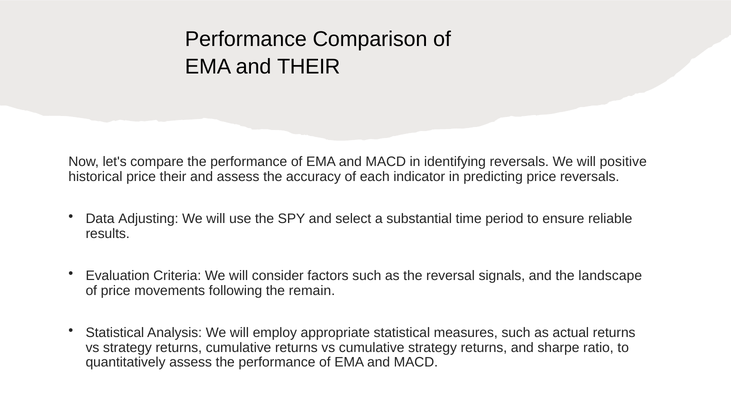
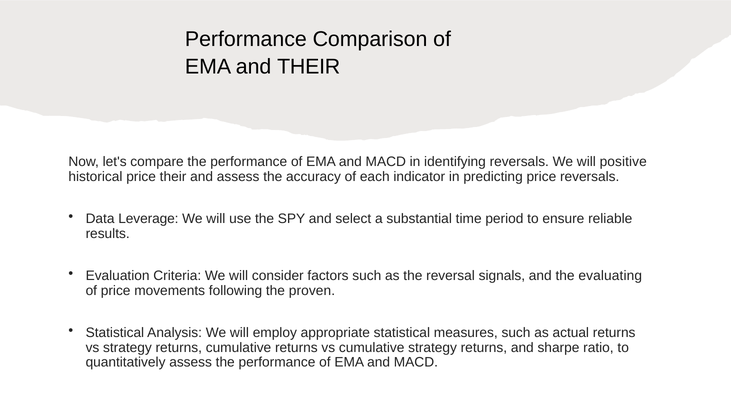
Adjusting: Adjusting -> Leverage (148, 219)
landscape: landscape -> evaluating (610, 276)
remain: remain -> proven (312, 291)
